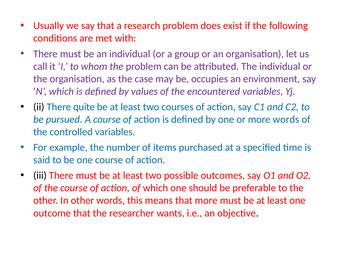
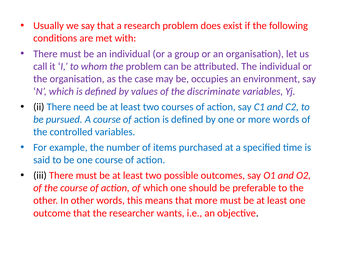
encountered: encountered -> discriminate (214, 91)
quite: quite -> need (84, 107)
